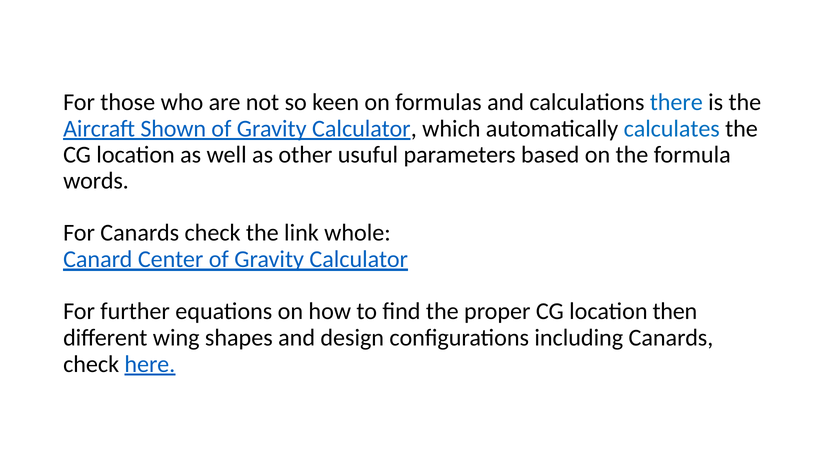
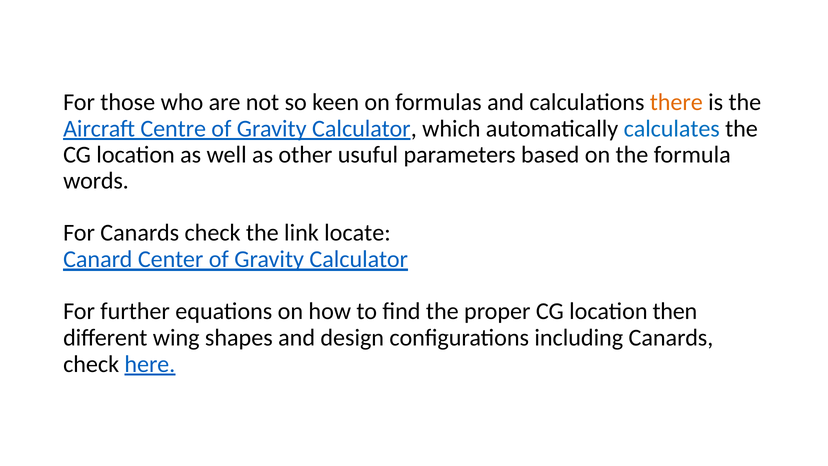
there colour: blue -> orange (676, 102)
Shown: Shown -> Centre (173, 128)
whole: whole -> locate (357, 233)
